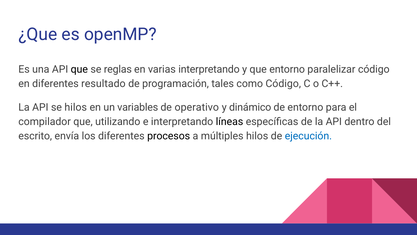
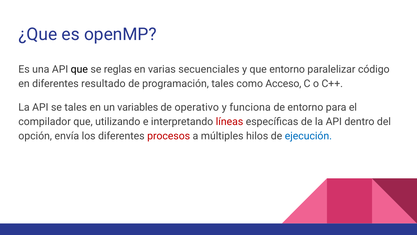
varias interpretando: interpretando -> secuenciales (209, 69)
como Código: Código -> Acceso (283, 83)
se hilos: hilos -> tales (76, 107)
dinámico: dinámico -> funciona (250, 107)
líneas colour: black -> red (229, 122)
escrito: escrito -> opción (35, 136)
procesos colour: black -> red (169, 136)
